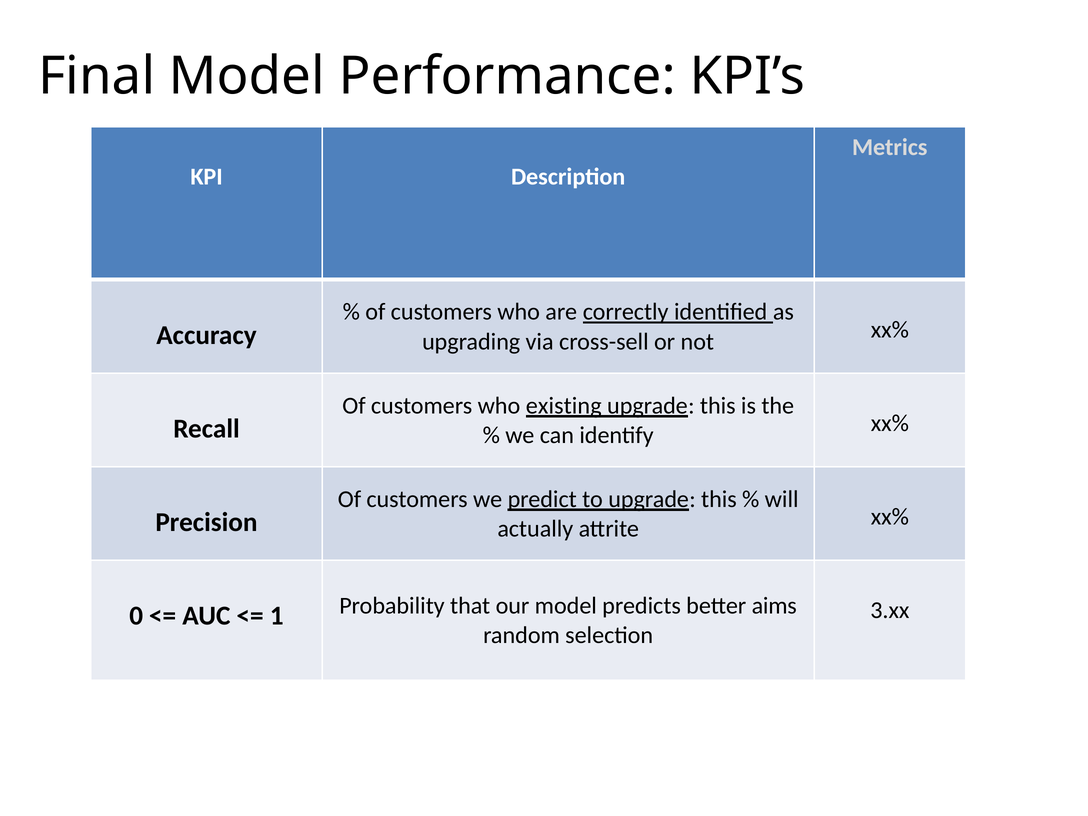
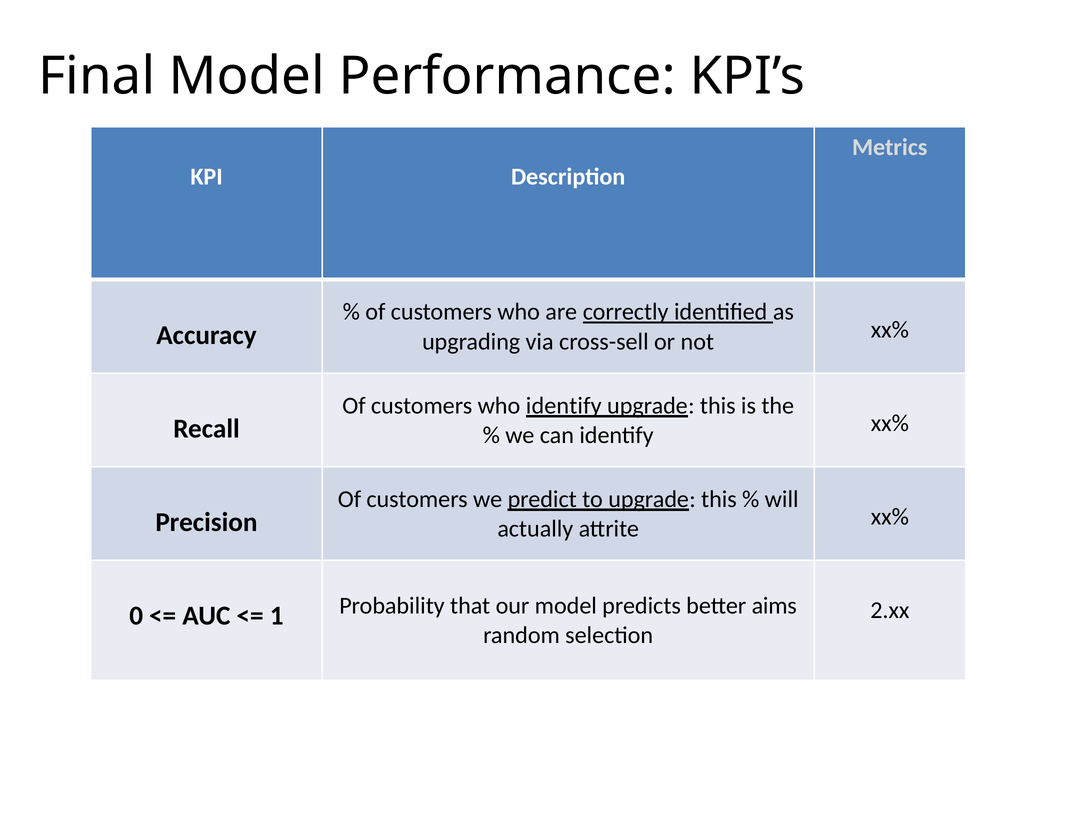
who existing: existing -> identify (564, 406)
3.xx: 3.xx -> 2.xx (890, 610)
